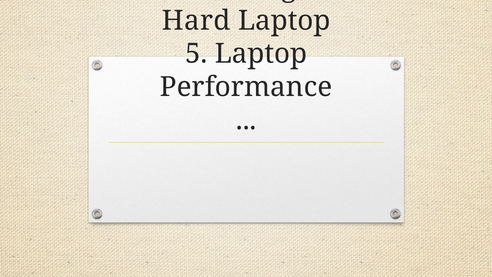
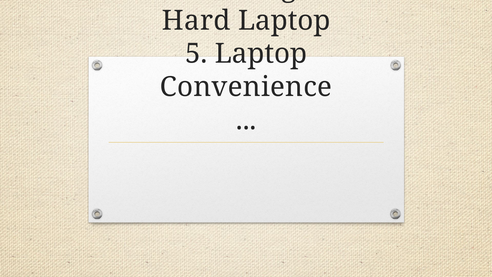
Performance: Performance -> Convenience (246, 87)
